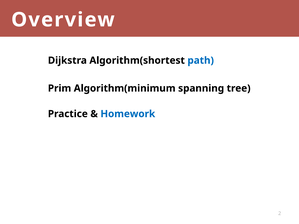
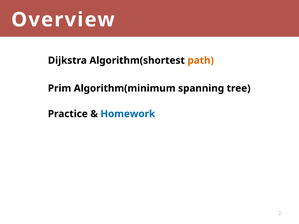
path colour: blue -> orange (201, 61)
